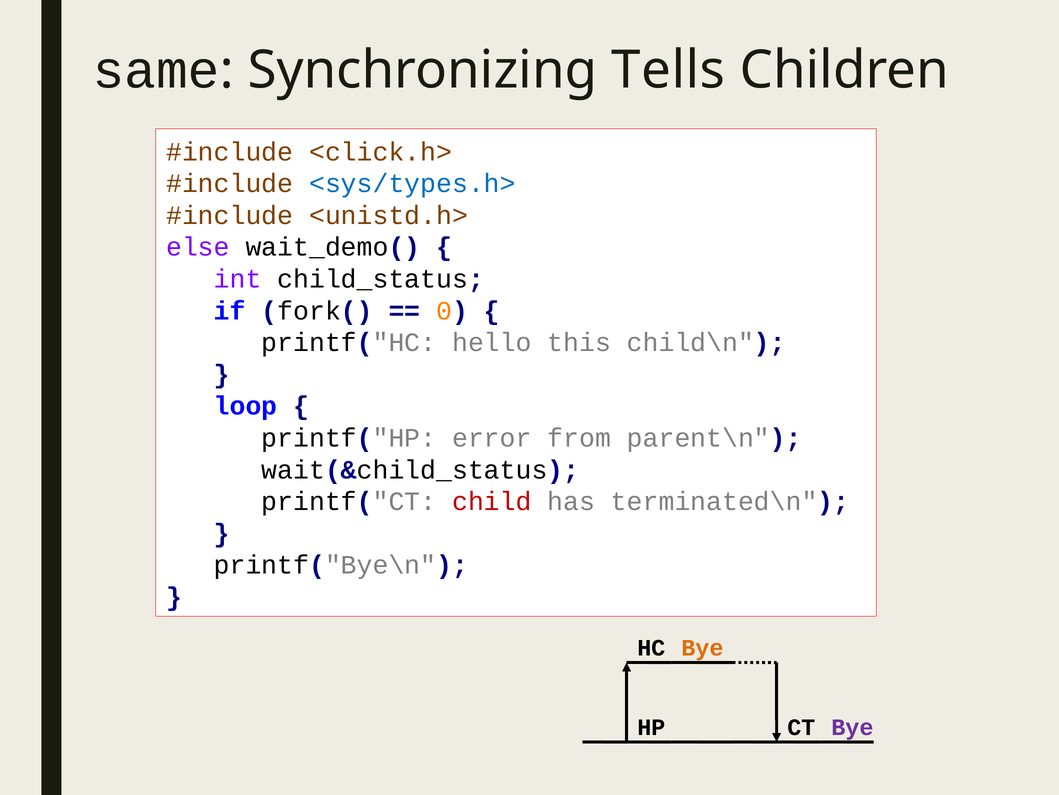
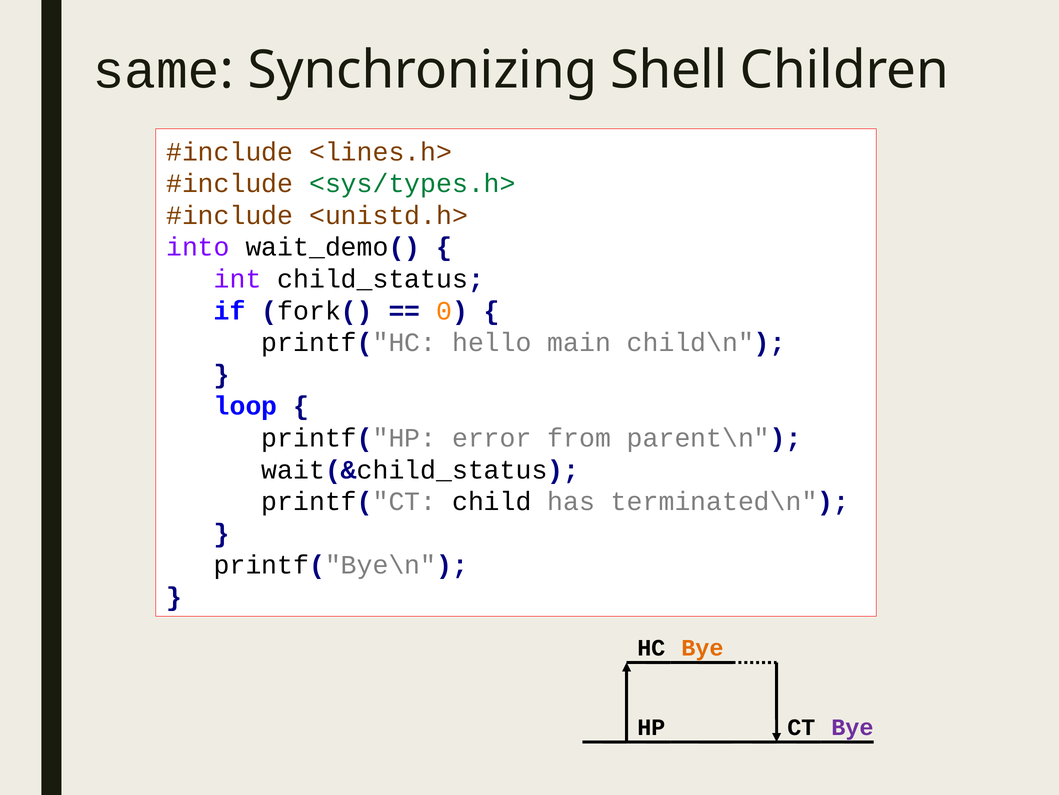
Tells: Tells -> Shell (669, 70)
<click.h>: <click.h> -> <lines.h> (381, 152)
<sys/types.h> colour: blue -> green (412, 183)
else: else -> into (198, 247)
this: this -> main (579, 342)
child colour: red -> black (492, 501)
